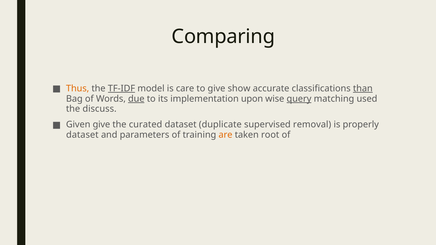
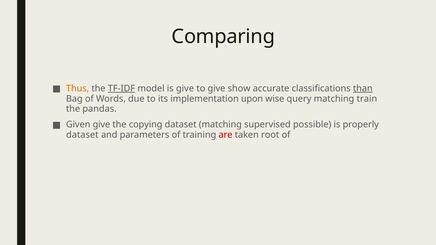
is care: care -> give (185, 89)
due underline: present -> none (136, 99)
query underline: present -> none (299, 99)
used: used -> train (367, 99)
discuss: discuss -> pandas (100, 109)
curated: curated -> copying (146, 125)
dataset duplicate: duplicate -> matching (220, 125)
removal: removal -> possible (312, 125)
are colour: orange -> red (225, 135)
